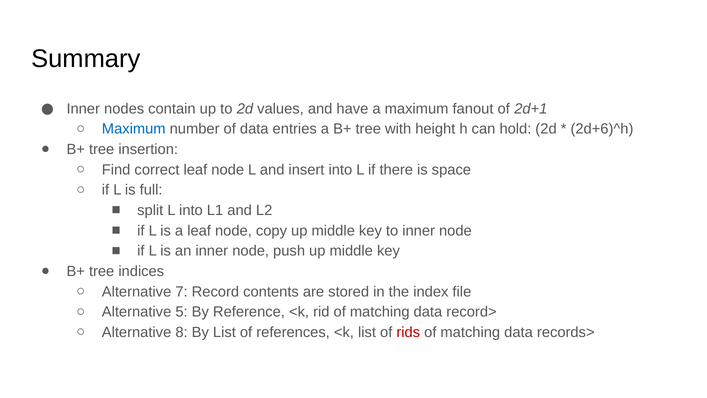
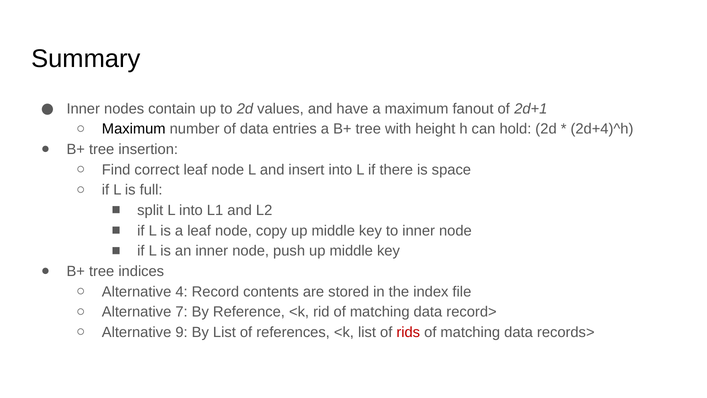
Maximum colour: blue -> black (134, 129)
2d+6)^h: 2d+6)^h -> 2d+4)^h (602, 129)
7: 7 -> 4 (182, 292)
5: 5 -> 7 (182, 312)
8: 8 -> 9 (182, 332)
